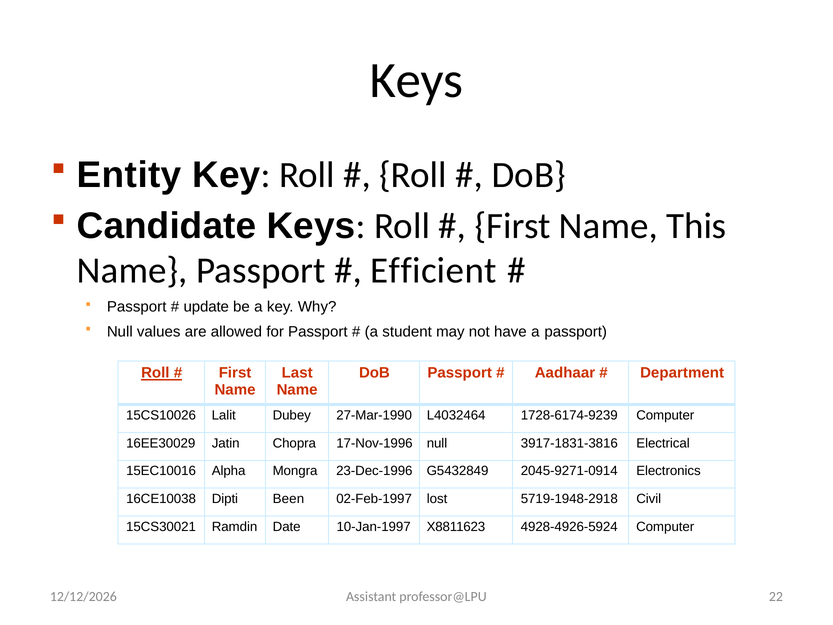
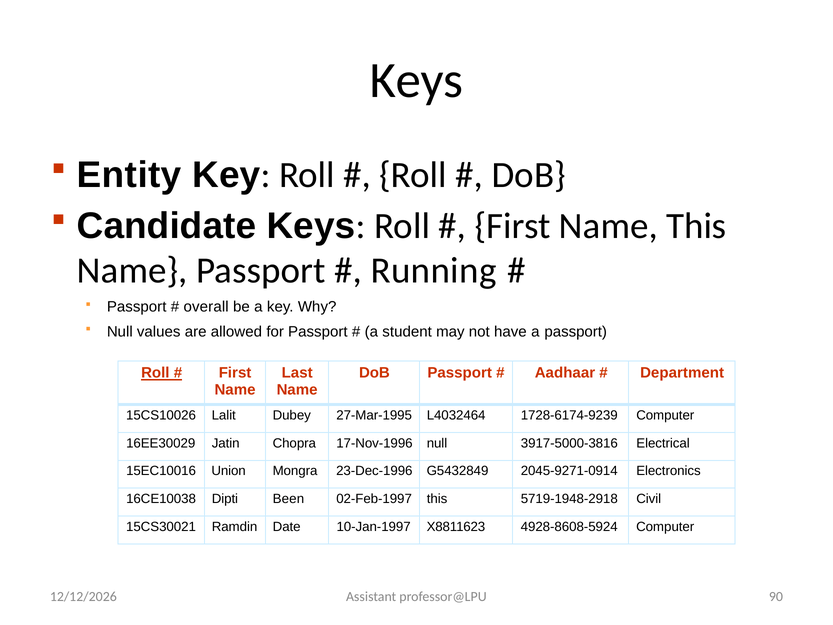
Efficient: Efficient -> Running (434, 270)
update: update -> overall (206, 307)
27-Mar-1990: 27-Mar-1990 -> 27-Mar-1995 (374, 415)
3917-1831-3816: 3917-1831-3816 -> 3917-5000-3816 (569, 443)
Alpha: Alpha -> Union (229, 471)
02-Feb-1997 lost: lost -> this (437, 499)
4928-4926-5924: 4928-4926-5924 -> 4928-8608-5924 (569, 527)
22: 22 -> 90 (776, 596)
